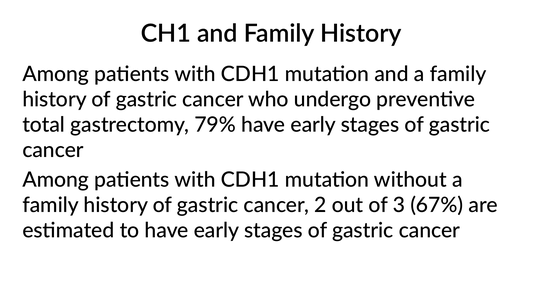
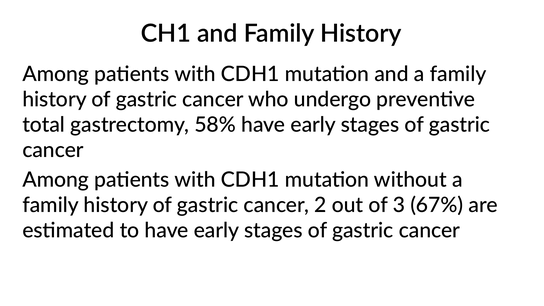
79%: 79% -> 58% (215, 125)
